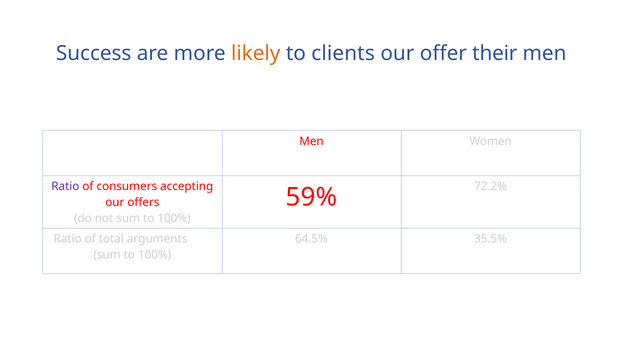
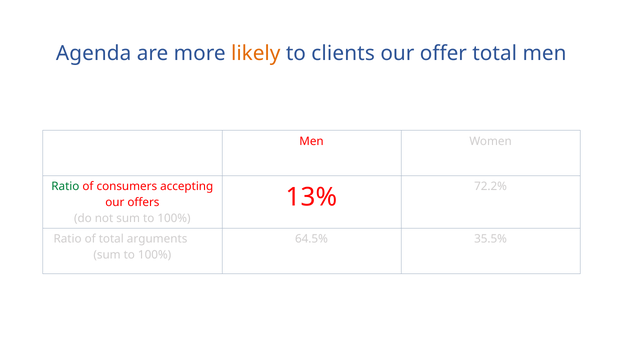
Success: Success -> Agenda (94, 53)
offer their: their -> total (495, 53)
Ratio colour: purple -> green (65, 187)
59%: 59% -> 13% (311, 197)
